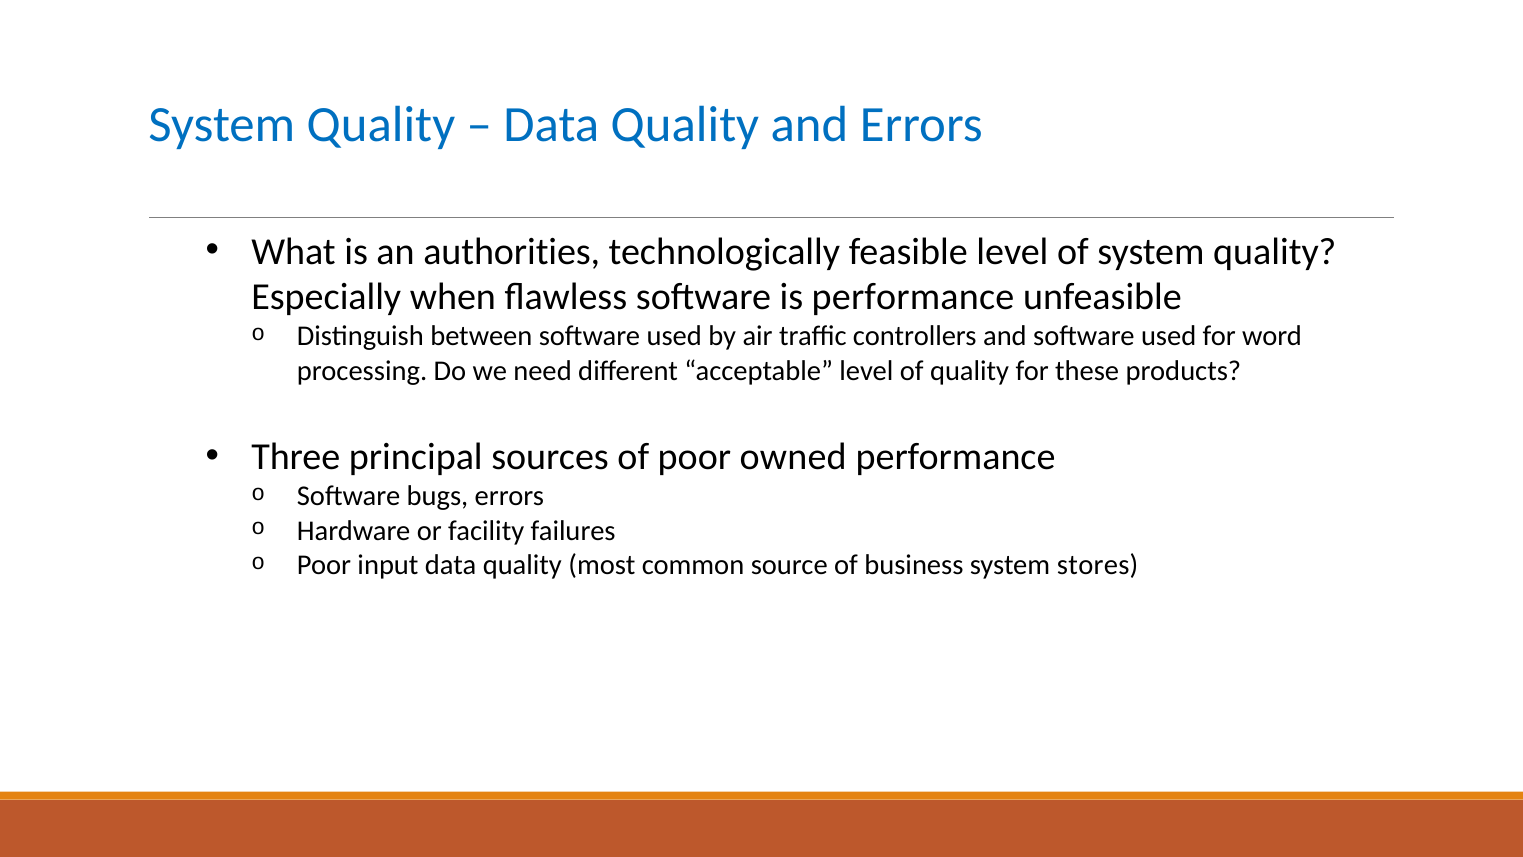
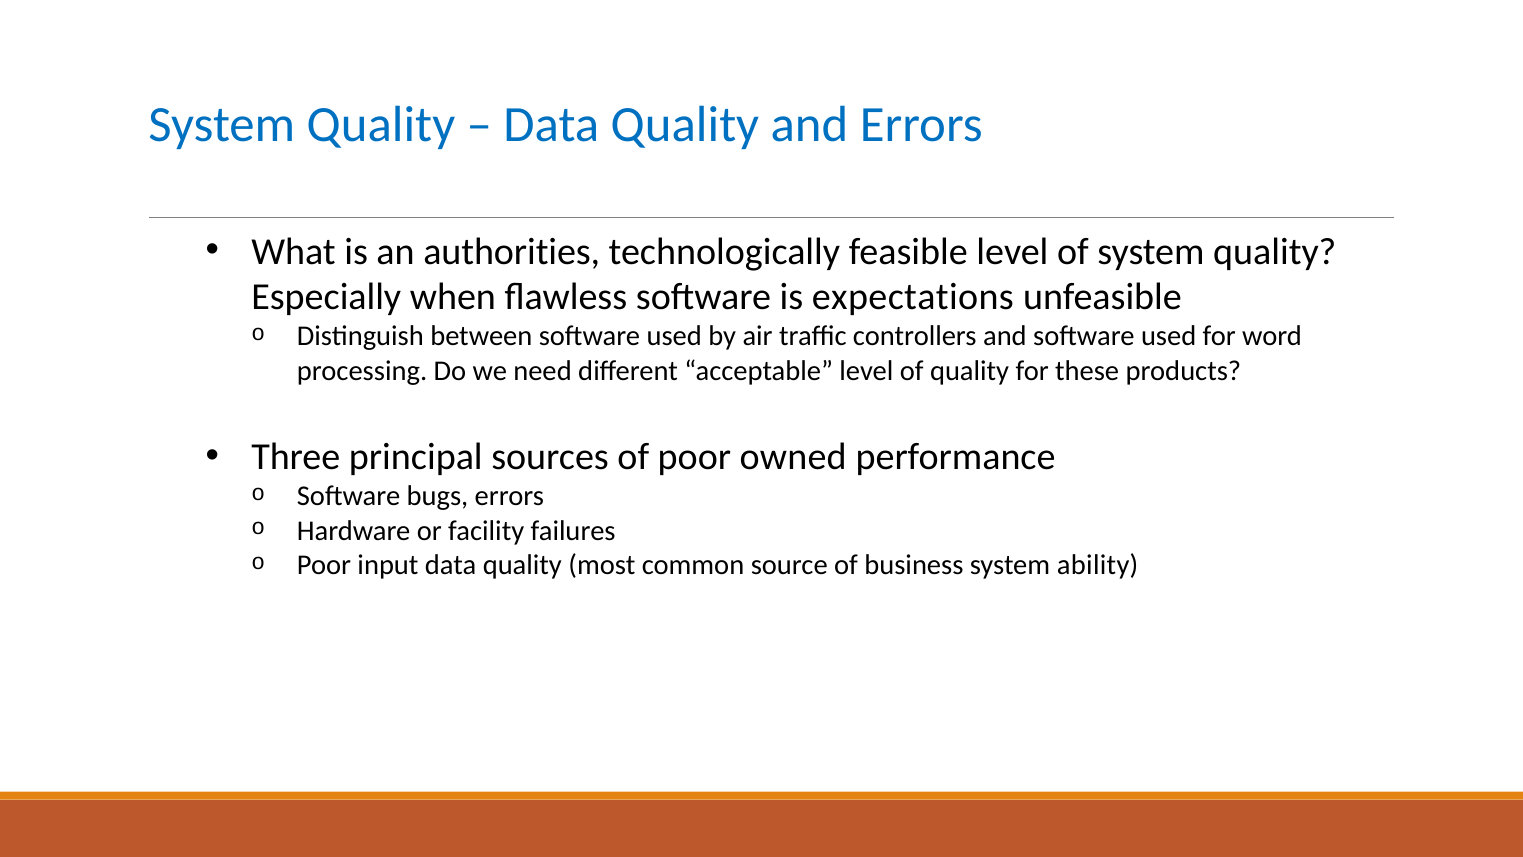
is performance: performance -> expectations (913, 297)
stores: stores -> ability (1098, 565)
